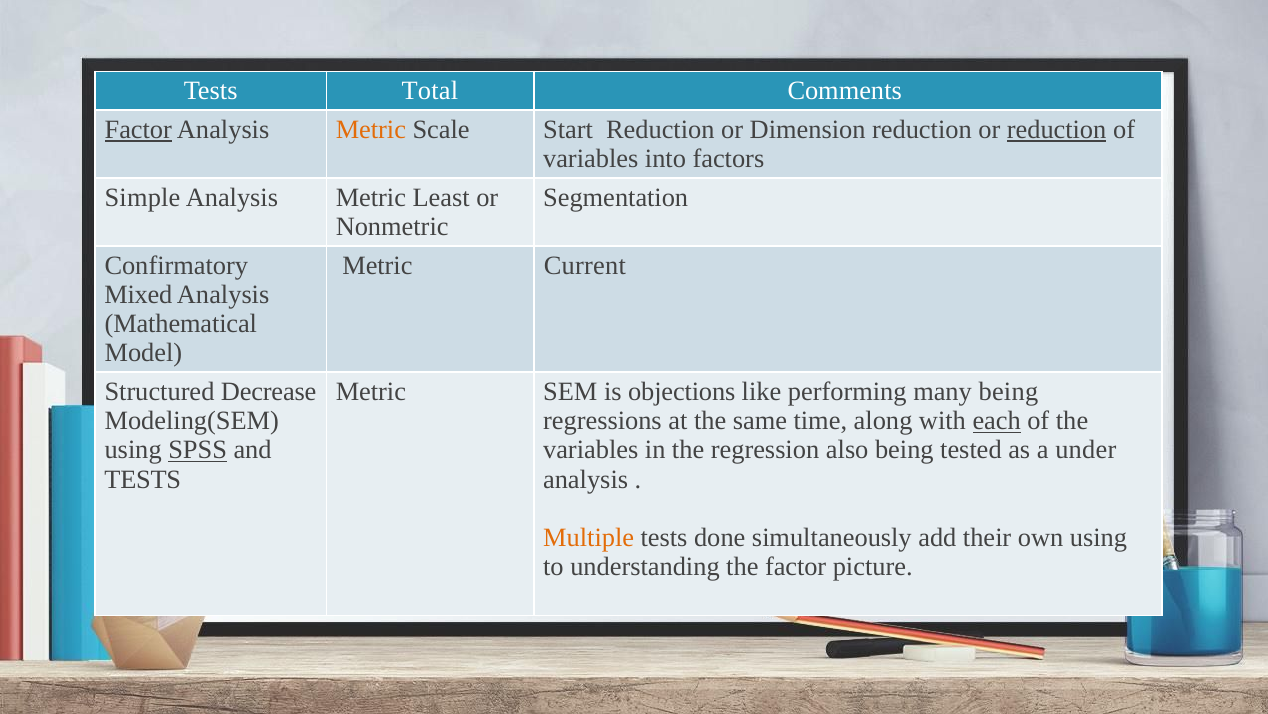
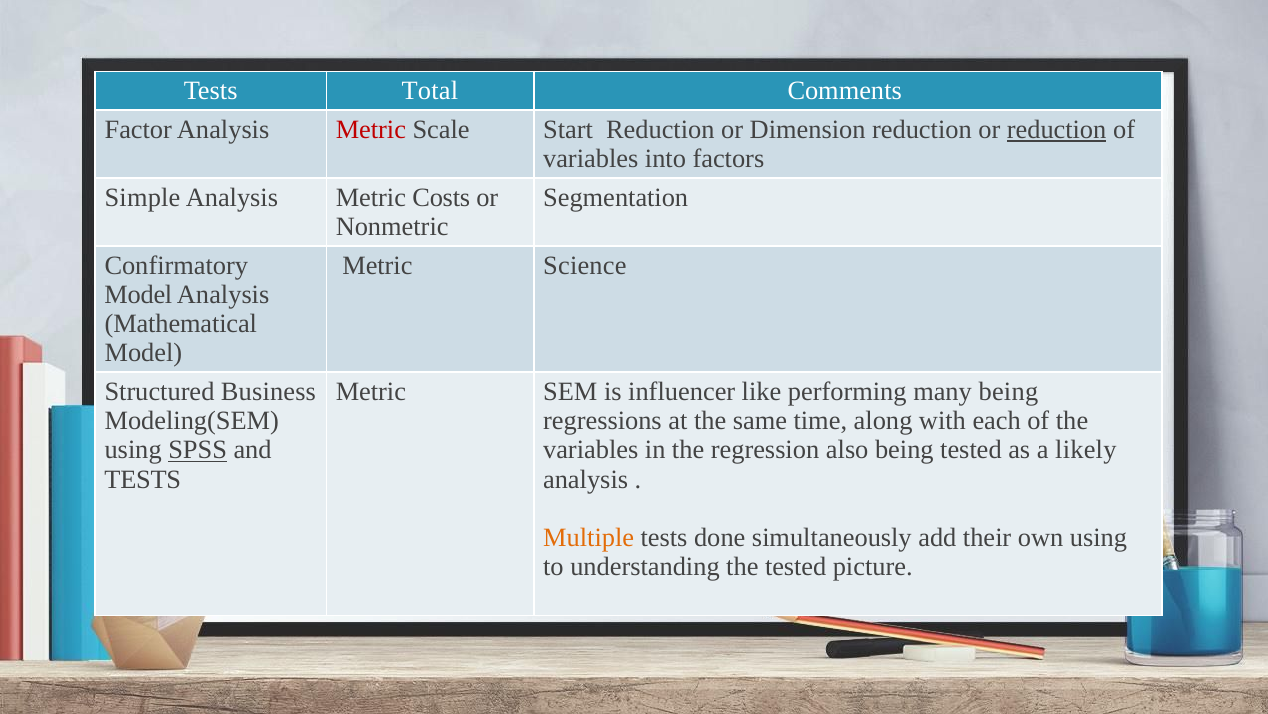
Factor underline: present -> none (138, 130)
Metric colour: orange -> red (371, 130)
Least: Least -> Costs (441, 197)
Current: Current -> Science (585, 265)
Mixed: Mixed -> Model (138, 294)
Decrease: Decrease -> Business (268, 391)
objections: objections -> influencer (682, 391)
each underline: present -> none (997, 421)
under: under -> likely (1086, 450)
the factor: factor -> tested (796, 566)
